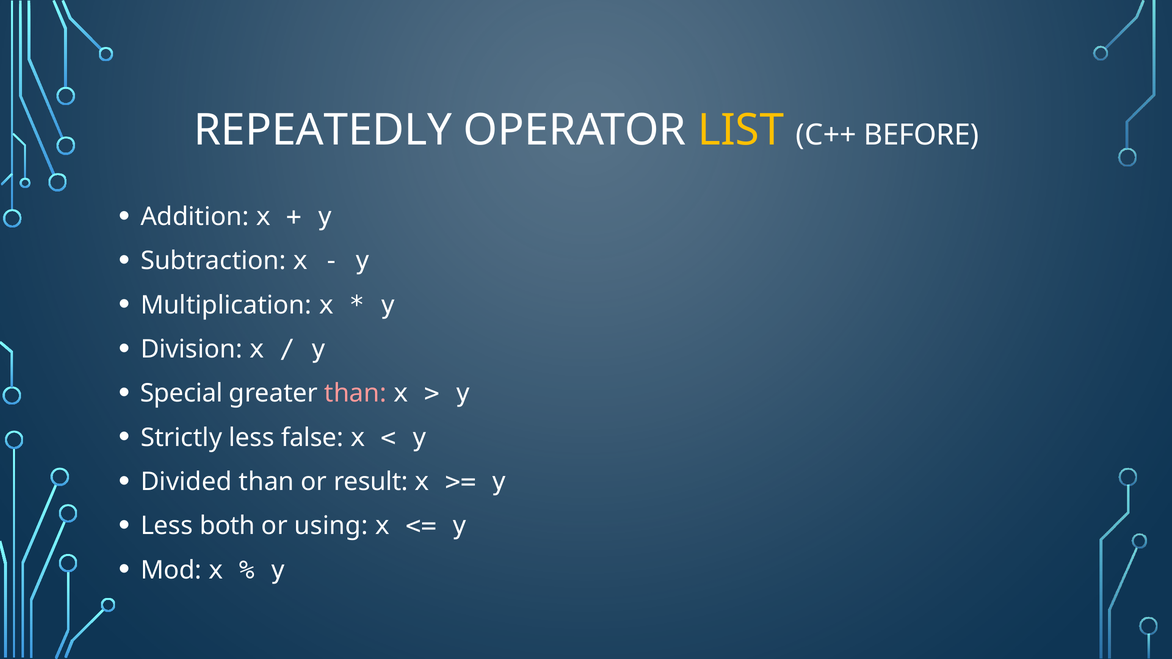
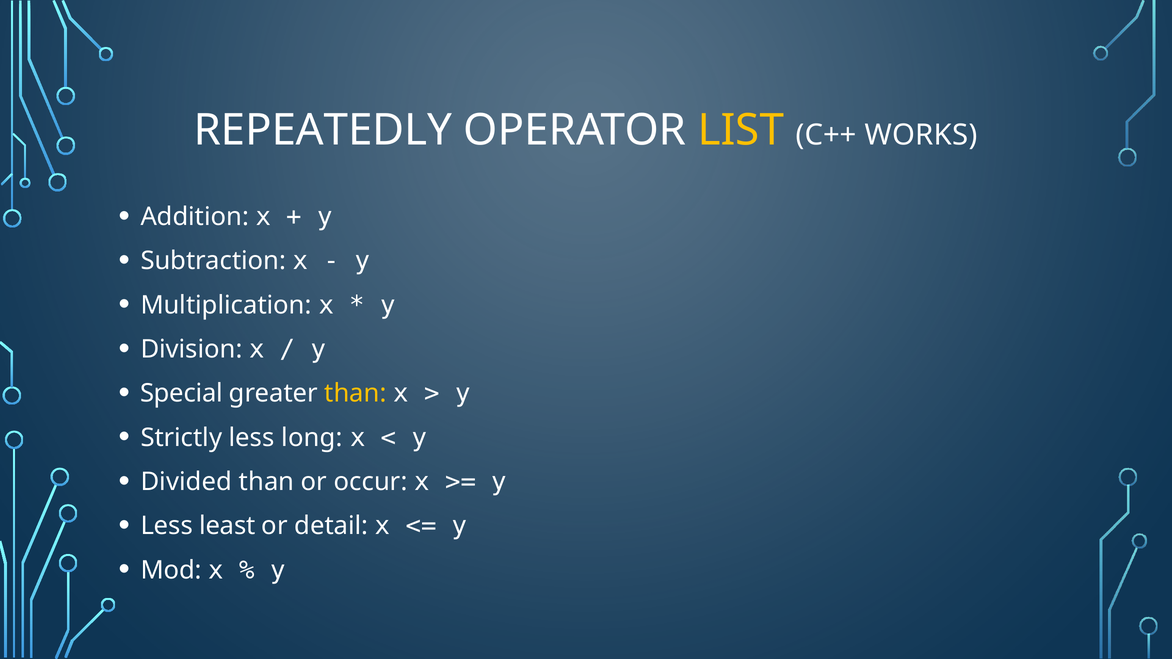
BEFORE: BEFORE -> WORKS (921, 135)
than colour: pink -> yellow (355, 394)
false: false -> long (312, 438)
result: result -> occur (371, 482)
both: both -> least (227, 526)
using: using -> detail (331, 526)
